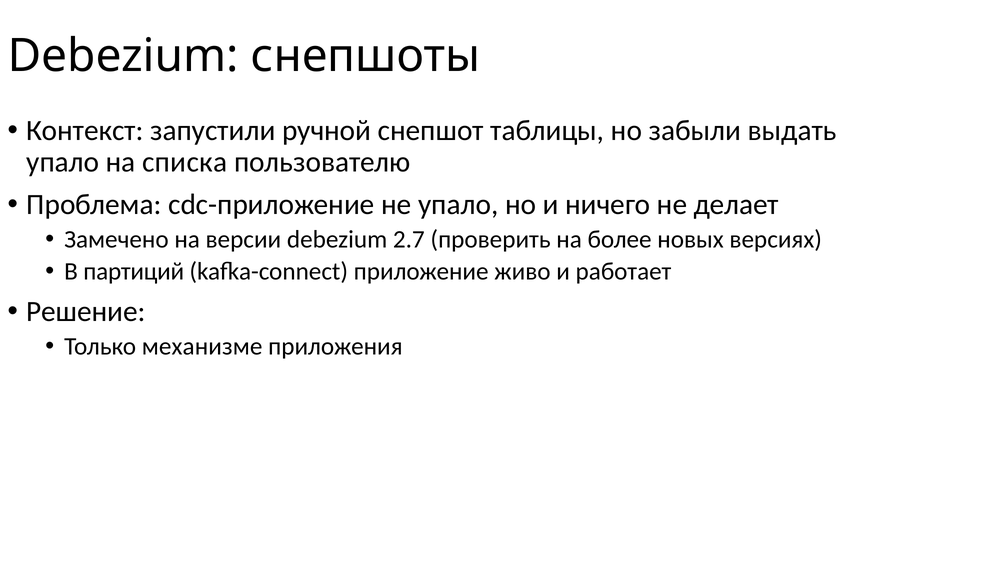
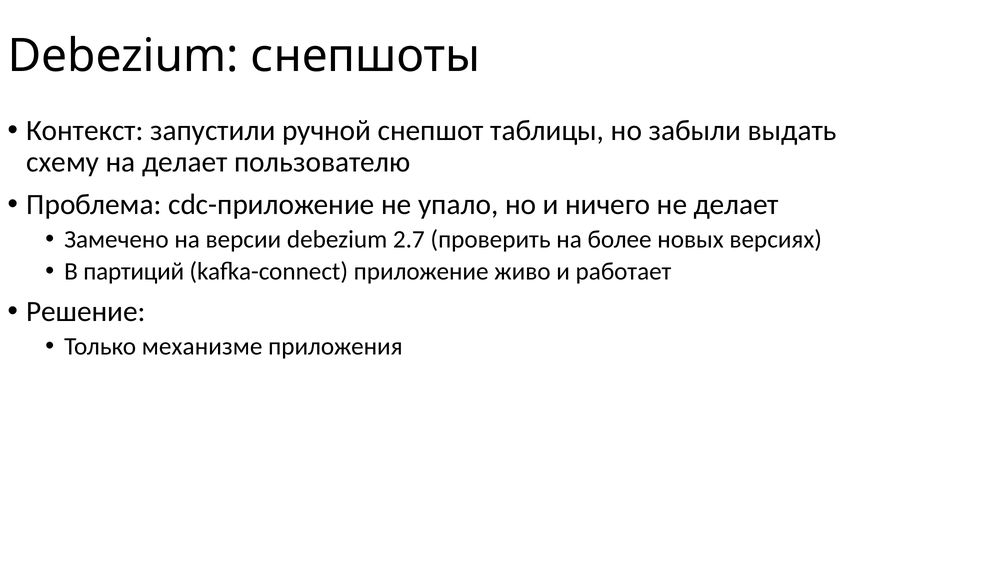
упало: упало -> схему (63, 162)
на списка: списка -> делает (185, 162)
